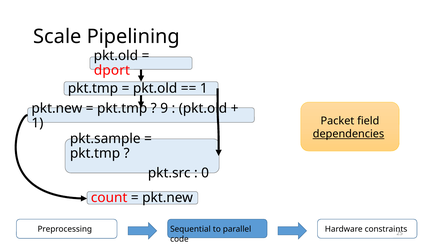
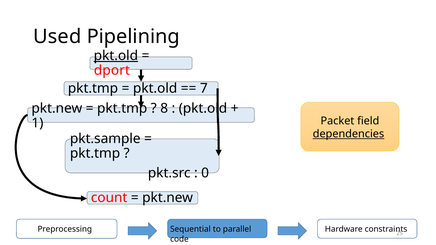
Scale: Scale -> Used (57, 37)
pkt.old underline: none -> present (116, 56)
1: 1 -> 7 (204, 88)
9: 9 -> 8 (164, 109)
